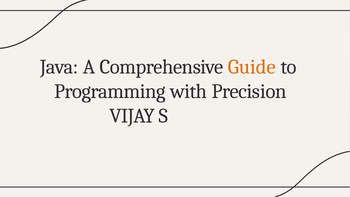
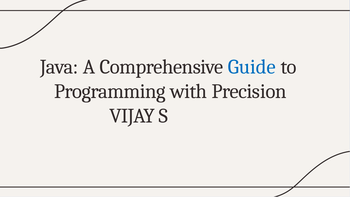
Guide colour: orange -> blue (252, 67)
